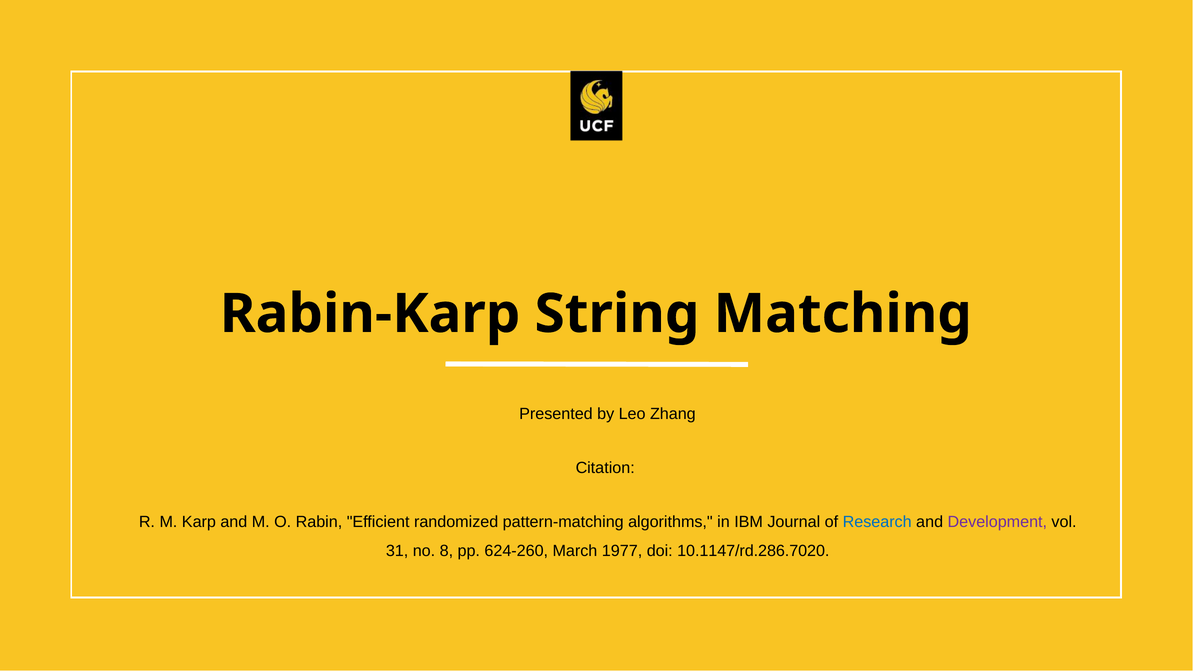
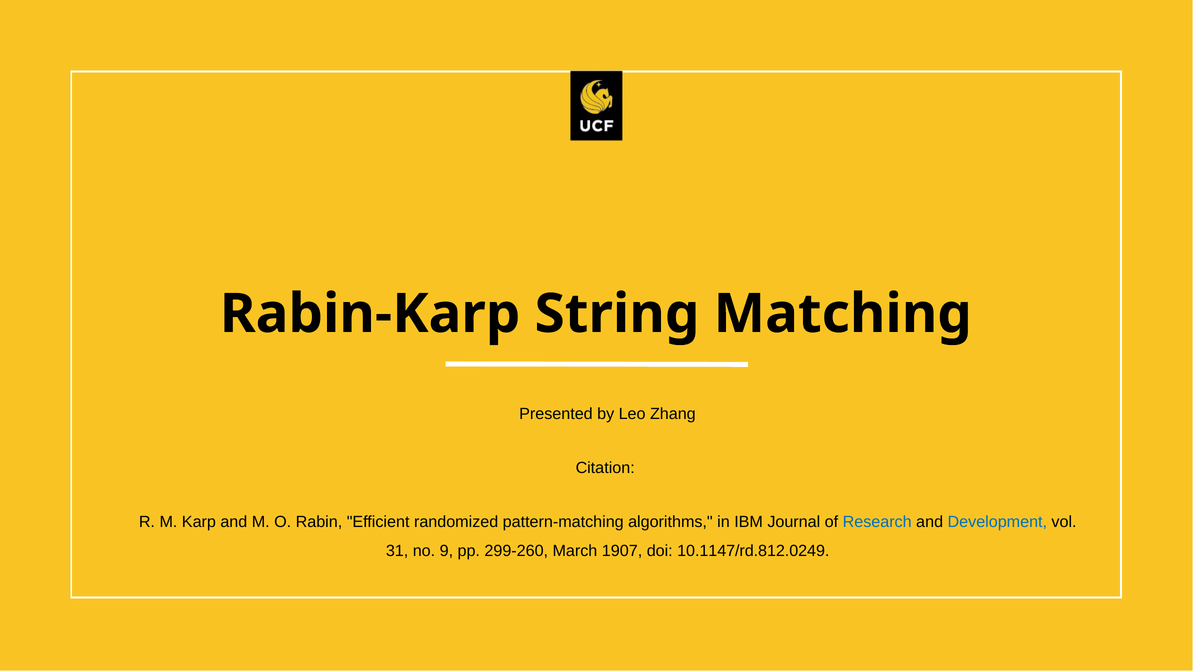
Development colour: purple -> blue (997, 522)
8: 8 -> 9 (446, 551)
624-260: 624-260 -> 299-260 (516, 551)
1977: 1977 -> 1907 (622, 551)
10.1147/rd.286.7020: 10.1147/rd.286.7020 -> 10.1147/rd.812.0249 (753, 551)
